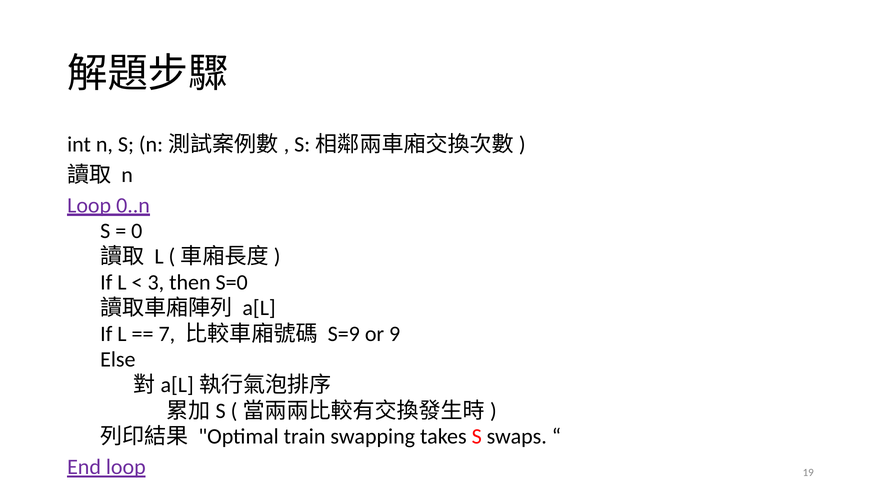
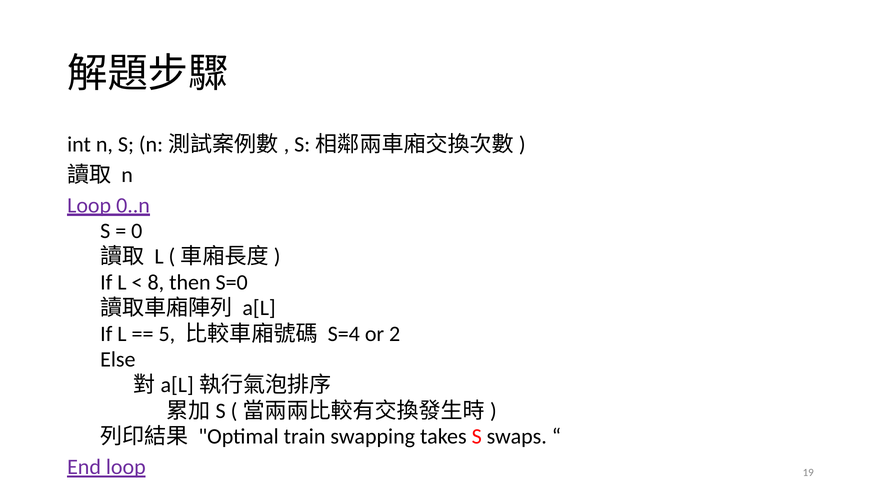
3: 3 -> 8 (156, 283)
7: 7 -> 5 (167, 334)
S=9: S=9 -> S=4 (344, 334)
9: 9 -> 2 (395, 334)
